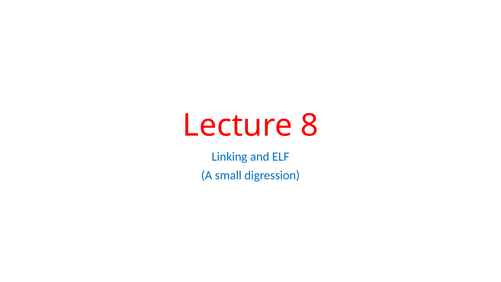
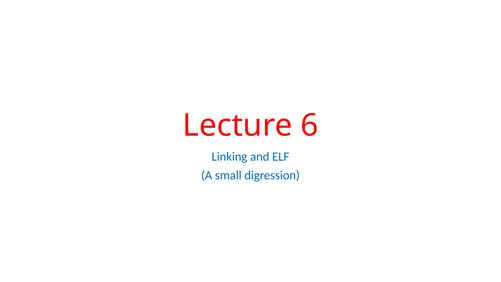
8: 8 -> 6 (309, 125)
